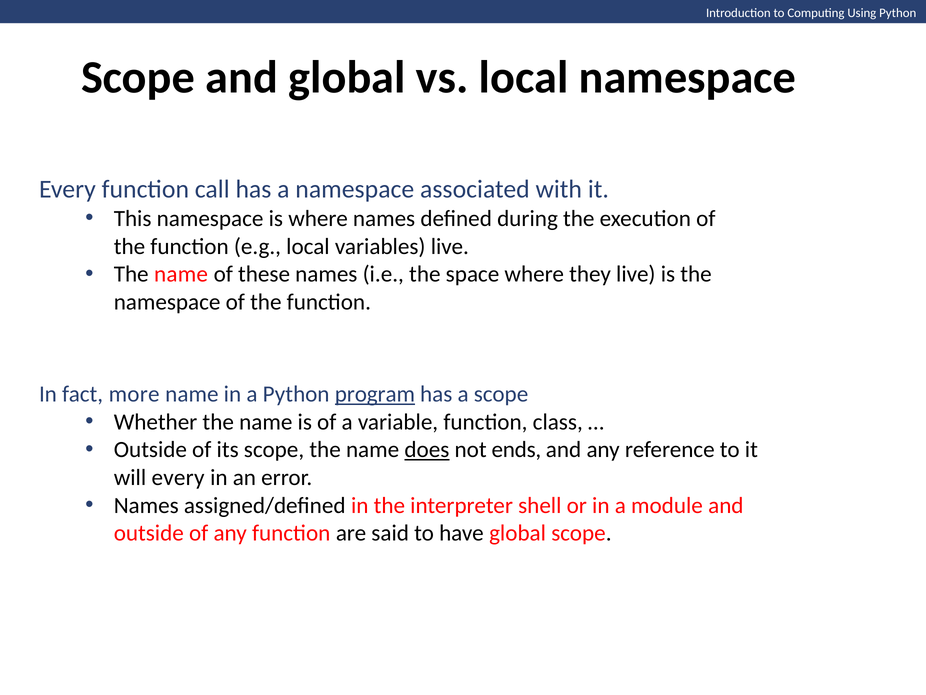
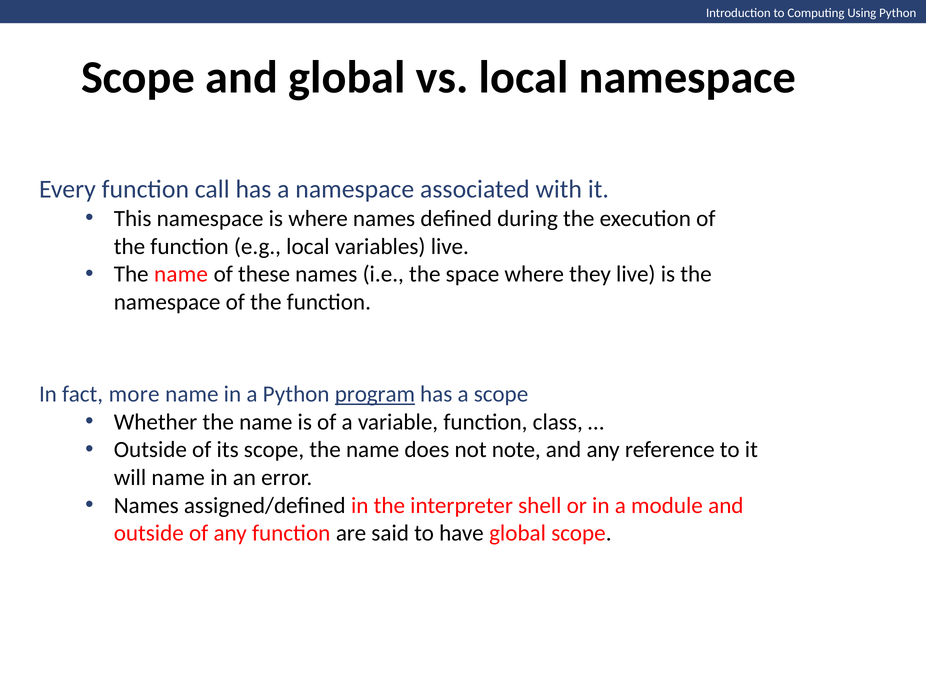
does underline: present -> none (427, 449)
ends: ends -> note (516, 449)
will every: every -> name (178, 477)
